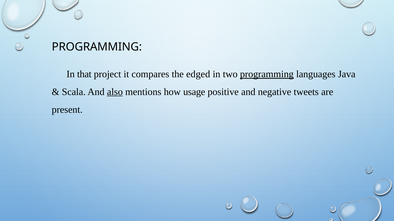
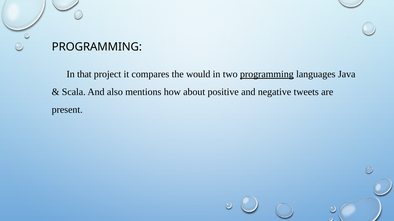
edged: edged -> would (198, 74)
also underline: present -> none (115, 92)
usage: usage -> about (194, 92)
